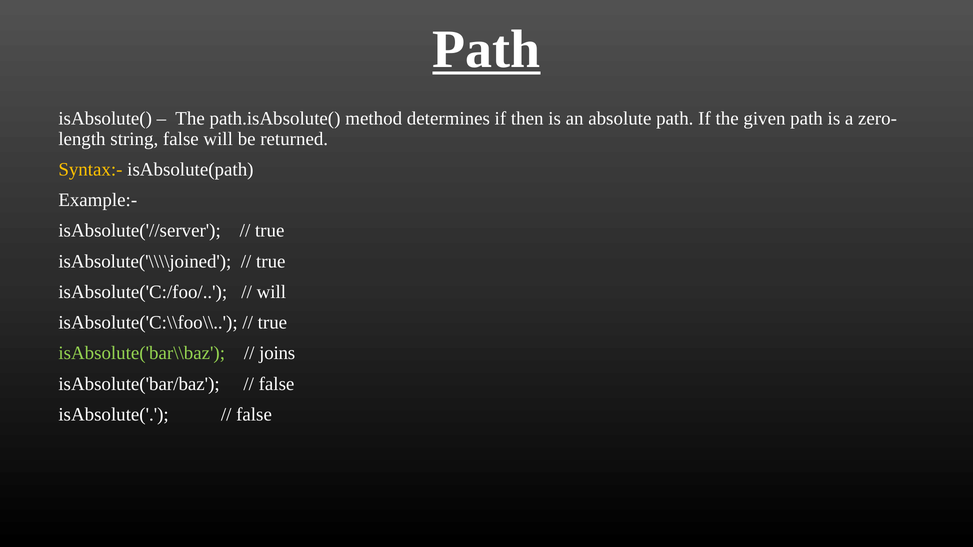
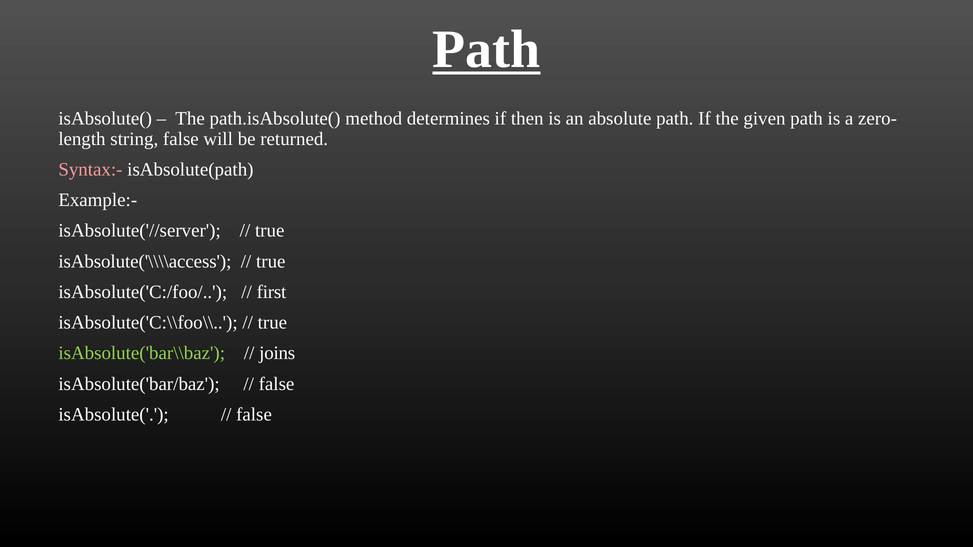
Syntax:- colour: yellow -> pink (90, 170)
isAbsolute('\\\\joined: isAbsolute('\\\\joined -> isAbsolute('\\\\access (145, 261)
will: will -> first (271, 292)
